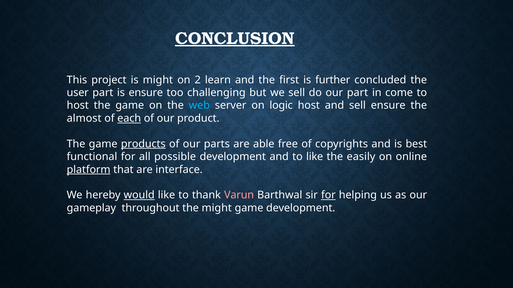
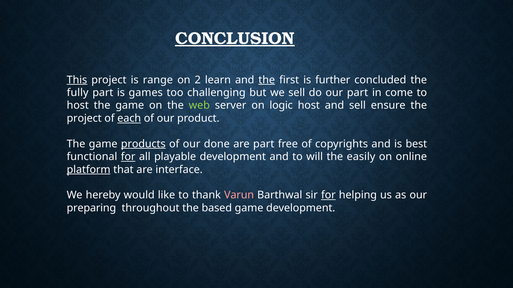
This underline: none -> present (77, 80)
is might: might -> range (158, 80)
the underline: none -> present (267, 80)
user: user -> fully (78, 93)
is ensure: ensure -> games (146, 93)
web colour: light blue -> light green (199, 106)
almost: almost -> project (84, 118)
parts: parts -> done (217, 144)
are able: able -> part (264, 144)
for underline: none -> present (128, 157)
possible: possible -> playable (175, 157)
to like: like -> will (315, 157)
would underline: present -> none (139, 195)
gameplay: gameplay -> preparing (91, 208)
the might: might -> based (217, 208)
